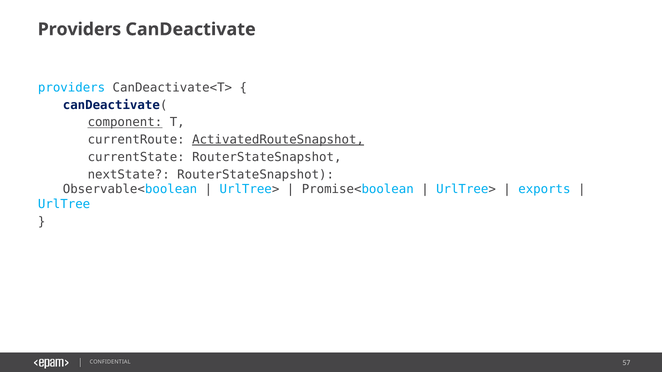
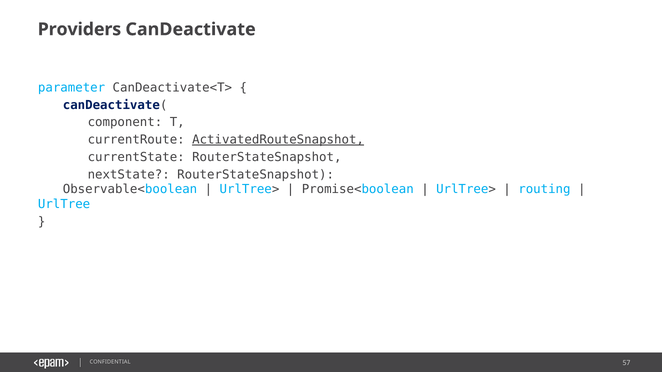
providers: providers -> parameter (72, 88)
component underline: present -> none (125, 122)
exports: exports -> routing (544, 190)
